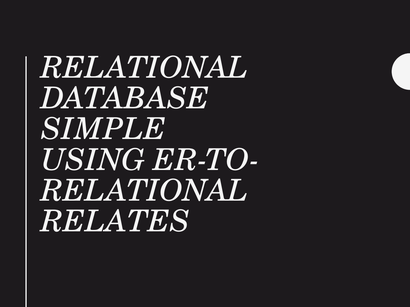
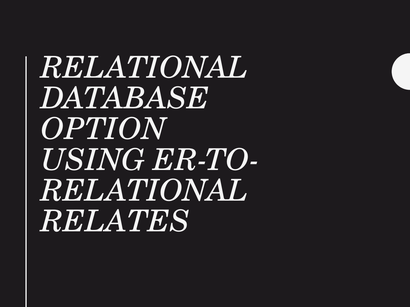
SIMPLE: SIMPLE -> OPTION (104, 130)
